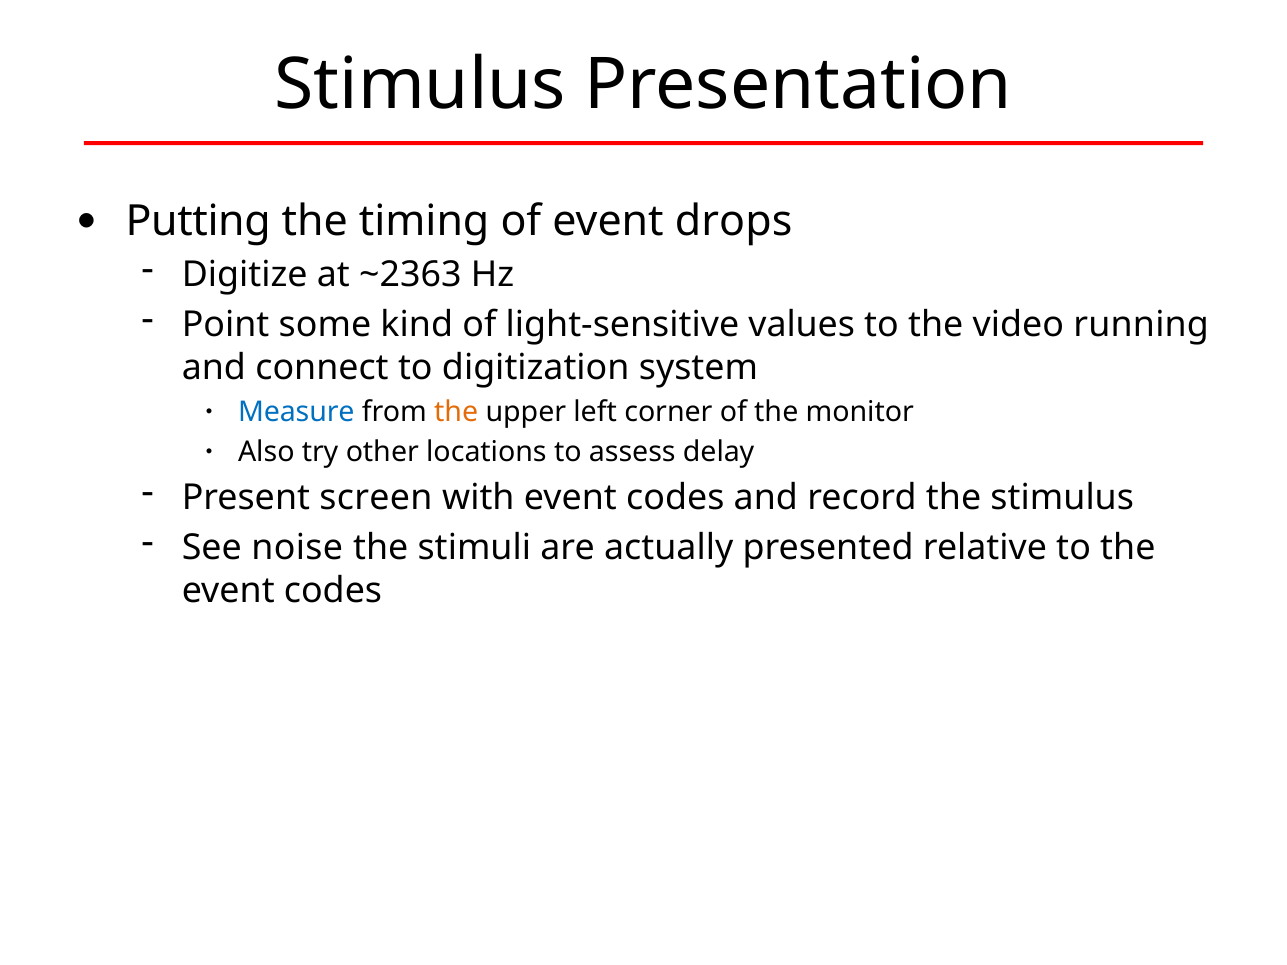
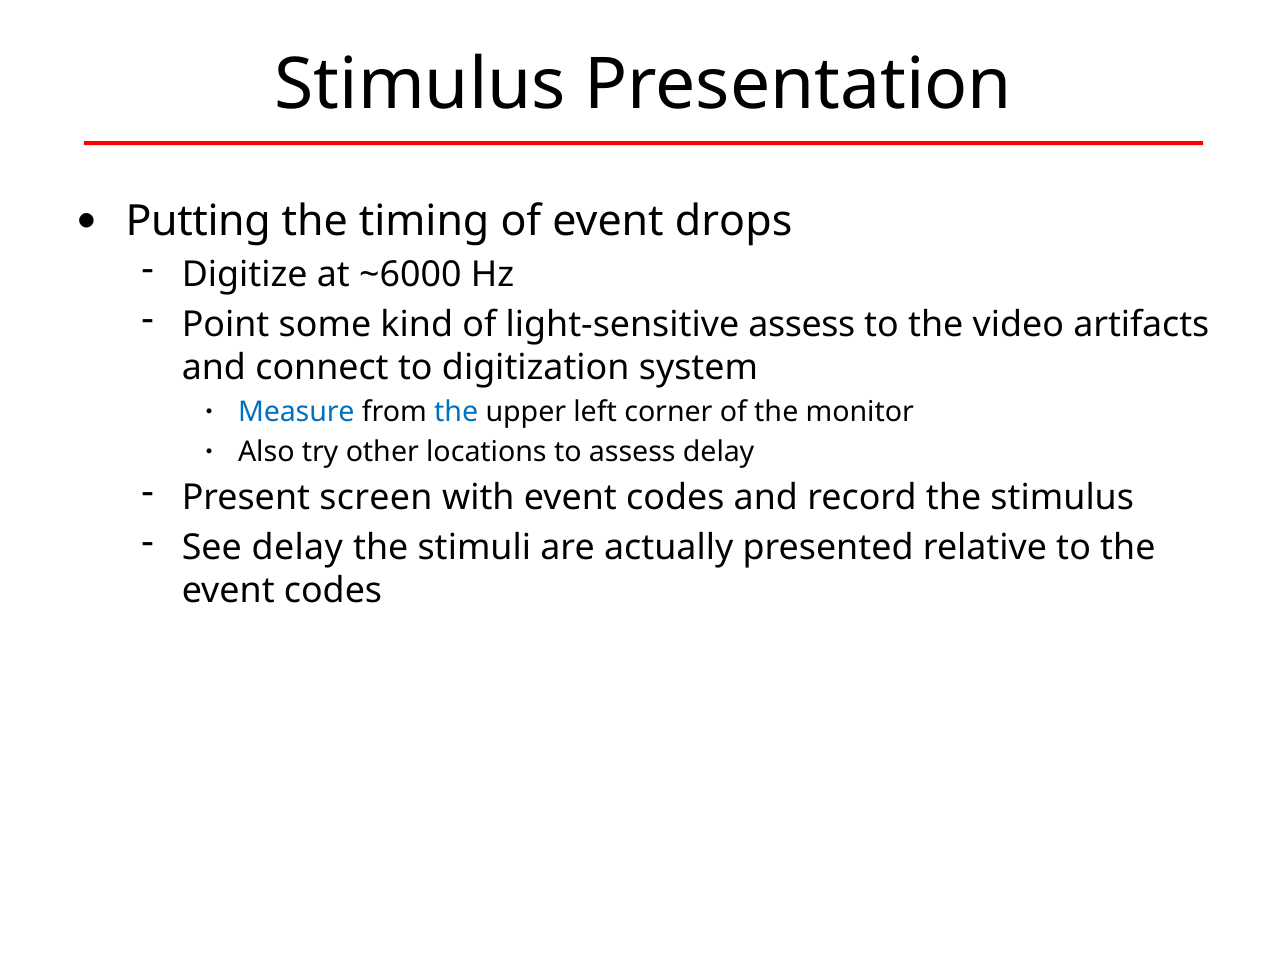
~2363: ~2363 -> ~6000 (410, 275)
light-sensitive values: values -> assess (802, 325)
running: running -> artifacts (1141, 325)
the colour: orange -> blue (456, 412)
See noise: noise -> delay (297, 548)
